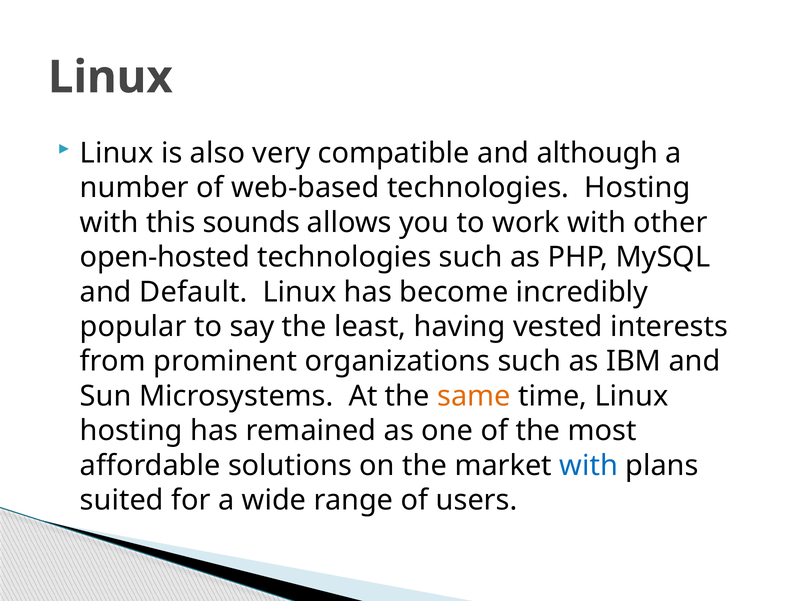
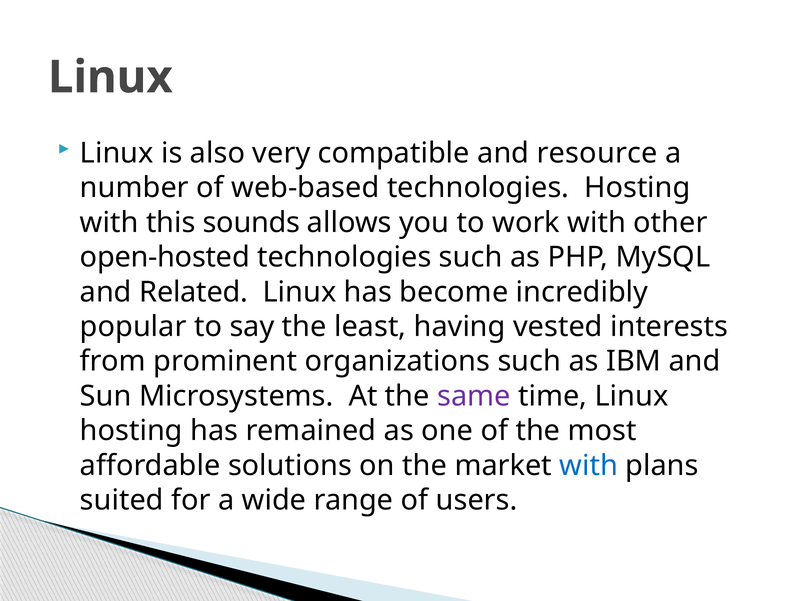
although: although -> resource (597, 153)
Default: Default -> Related (194, 292)
same colour: orange -> purple (474, 396)
